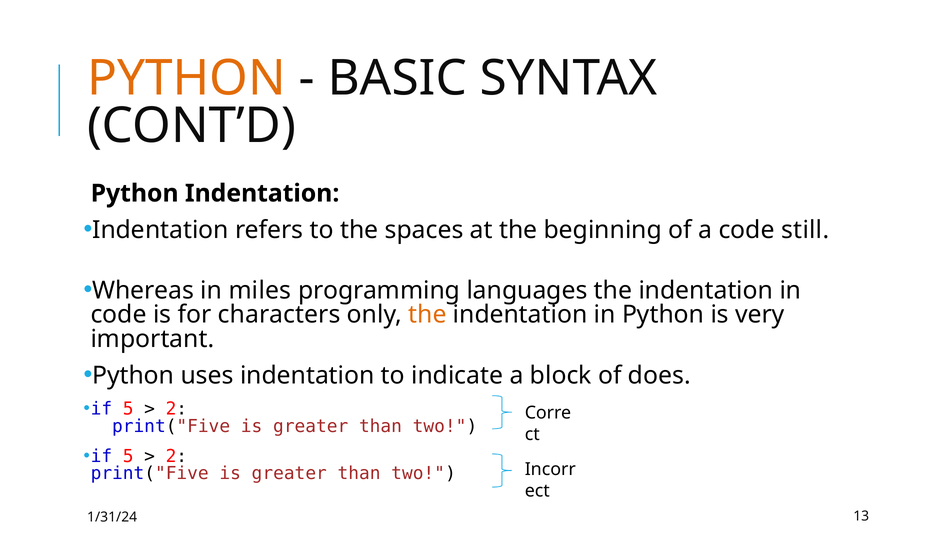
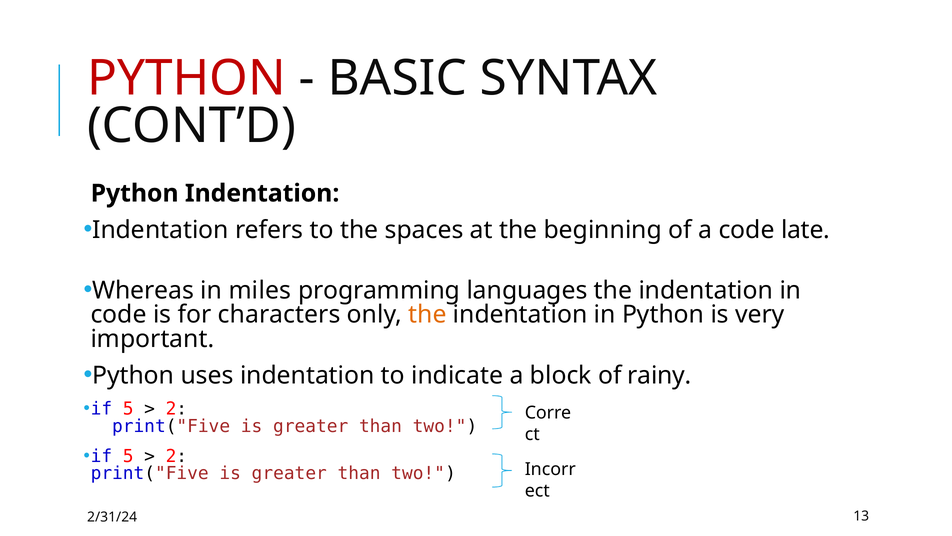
PYTHON colour: orange -> red (186, 78)
still: still -> late (805, 230)
does: does -> rainy (659, 375)
1/31/24: 1/31/24 -> 2/31/24 (112, 517)
